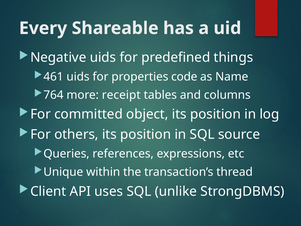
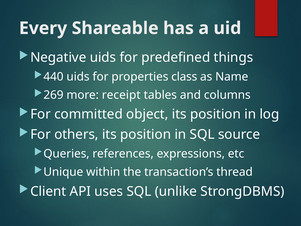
461: 461 -> 440 (53, 77)
code: code -> class (184, 77)
764: 764 -> 269 (53, 95)
